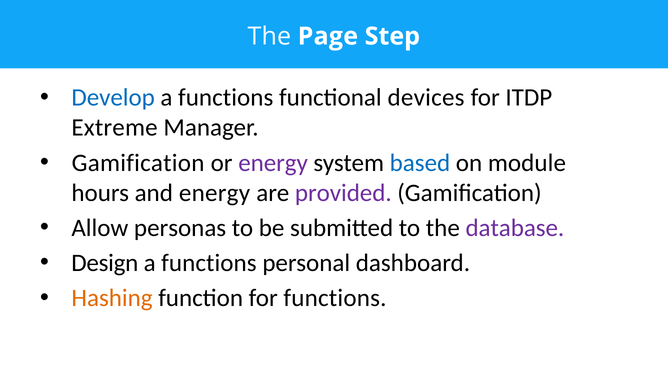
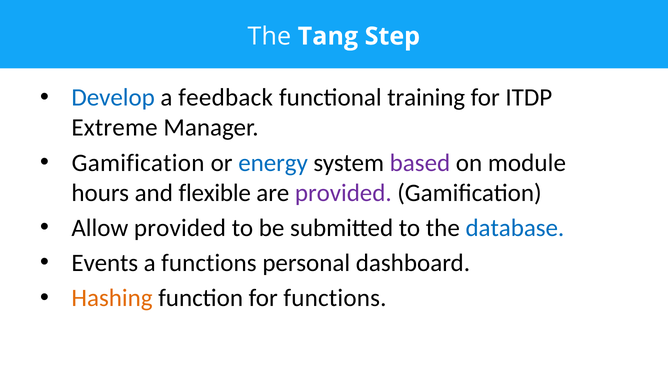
Page: Page -> Tang (328, 36)
functions: functions -> feedback (226, 98)
devices: devices -> training (426, 98)
energy colour: purple -> blue (273, 163)
based colour: blue -> purple (420, 163)
and energy: energy -> flexible (215, 193)
Allow personas: personas -> provided (180, 228)
database colour: purple -> blue (515, 228)
Design: Design -> Events (105, 263)
